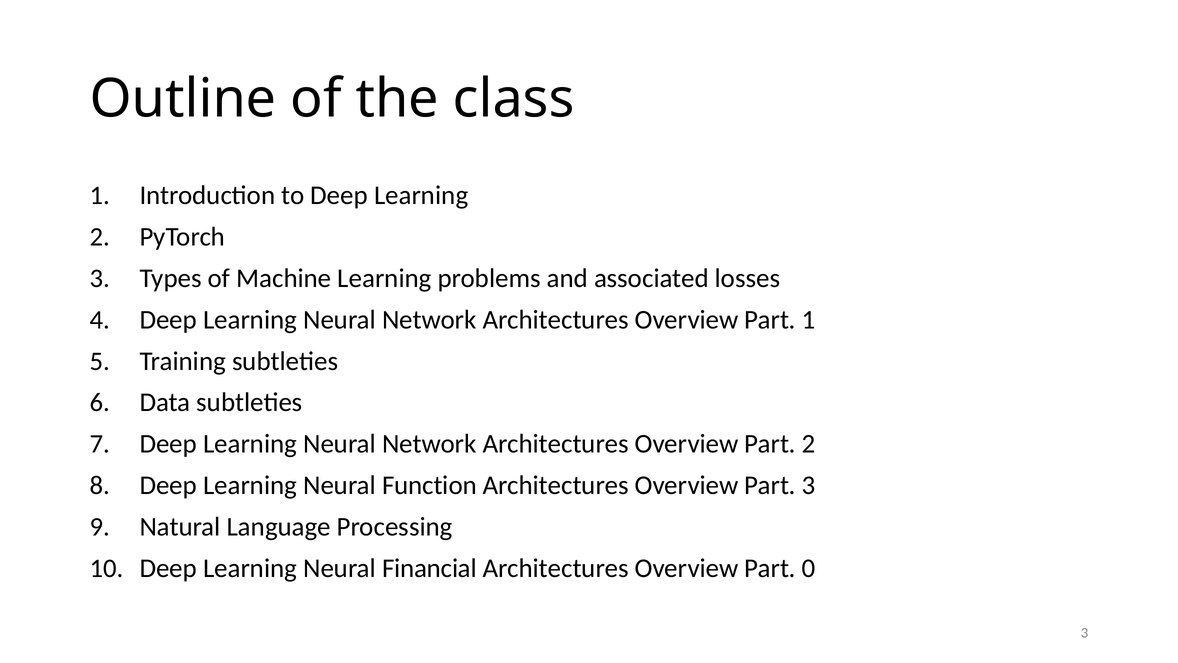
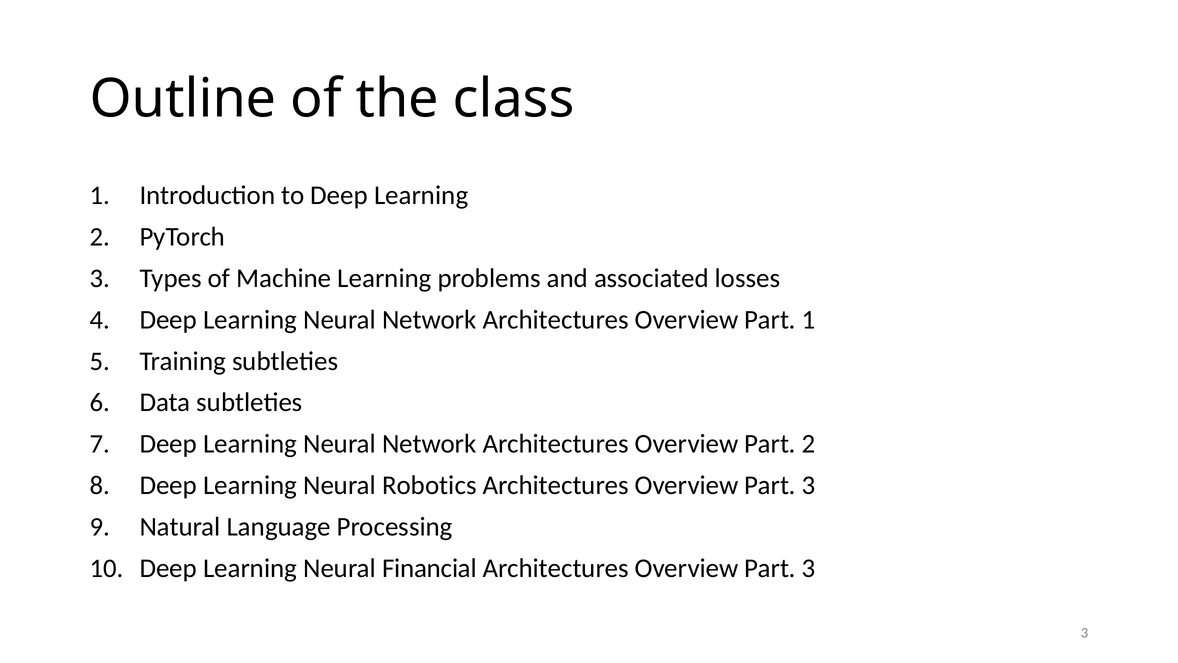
Function: Function -> Robotics (429, 485)
0: 0 -> 3 (809, 568)
